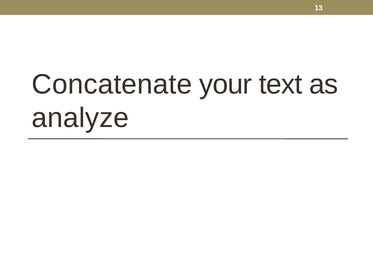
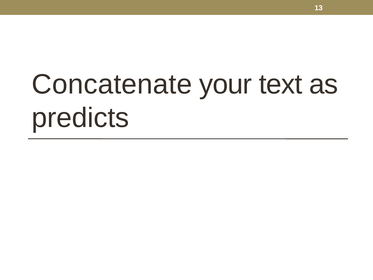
analyze: analyze -> predicts (80, 118)
